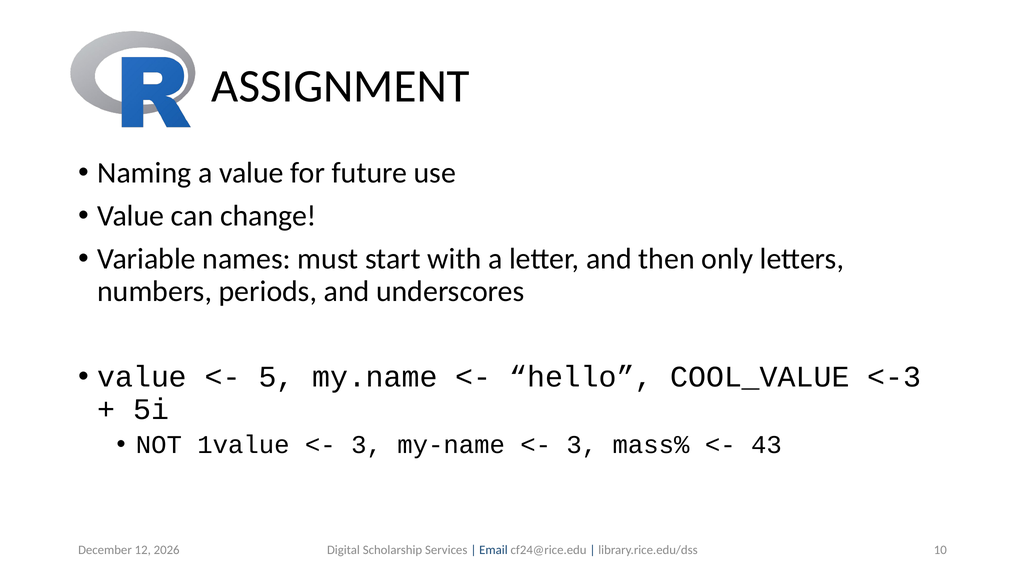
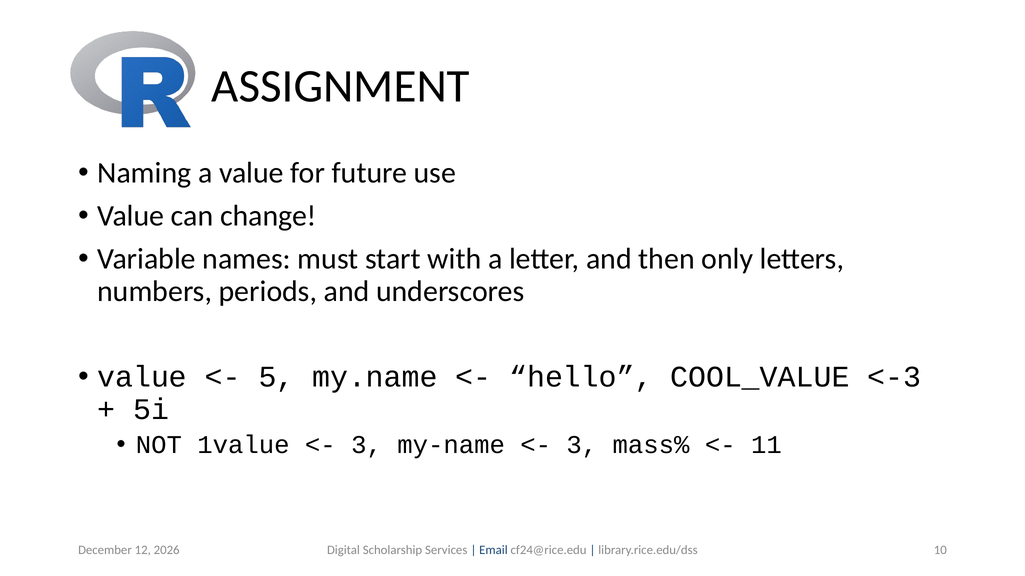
43: 43 -> 11 (766, 445)
